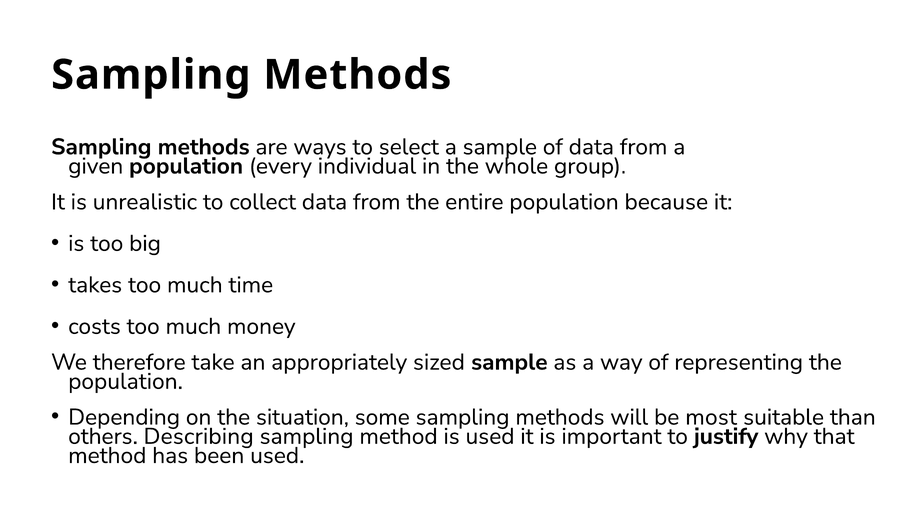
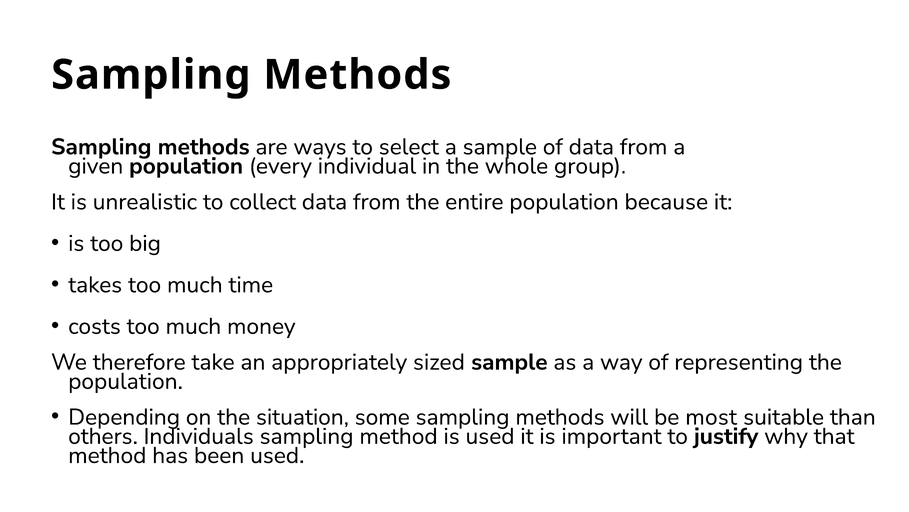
Describing: Describing -> Individuals (199, 436)
